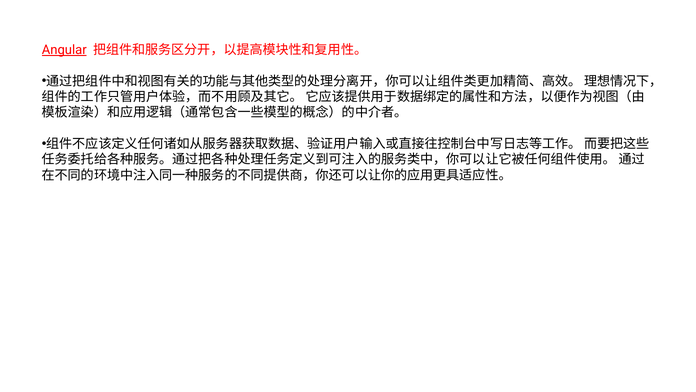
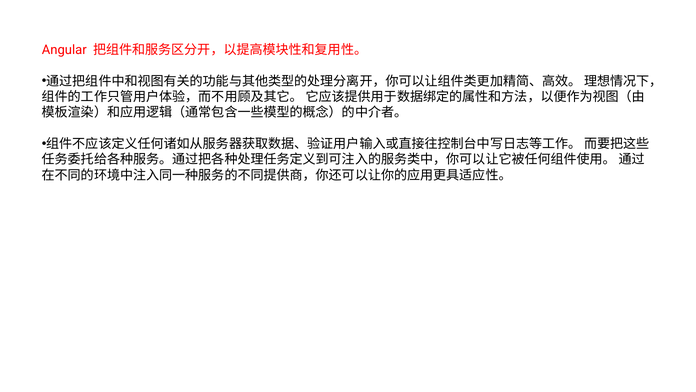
Angular underline: present -> none (64, 50)
